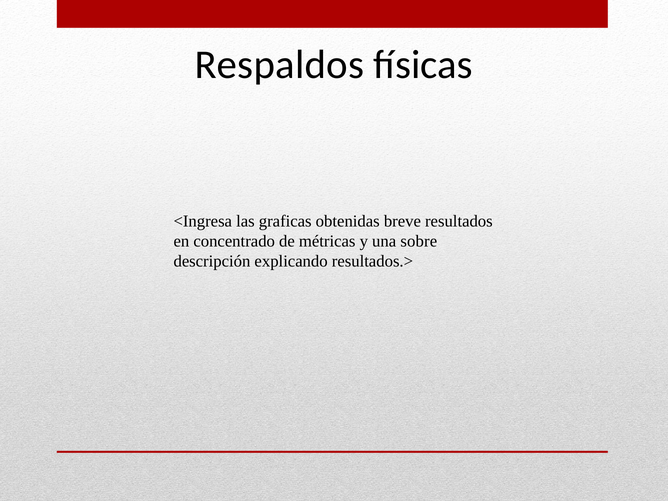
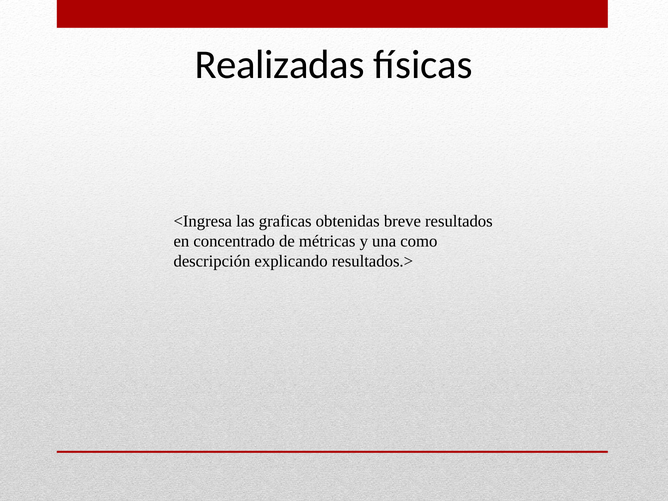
Respaldos: Respaldos -> Realizadas (280, 65)
sobre: sobre -> como (419, 241)
